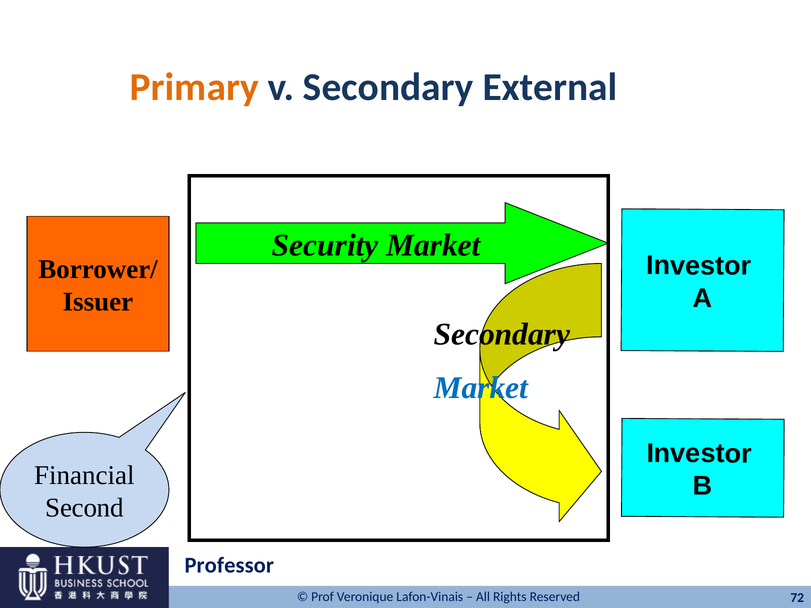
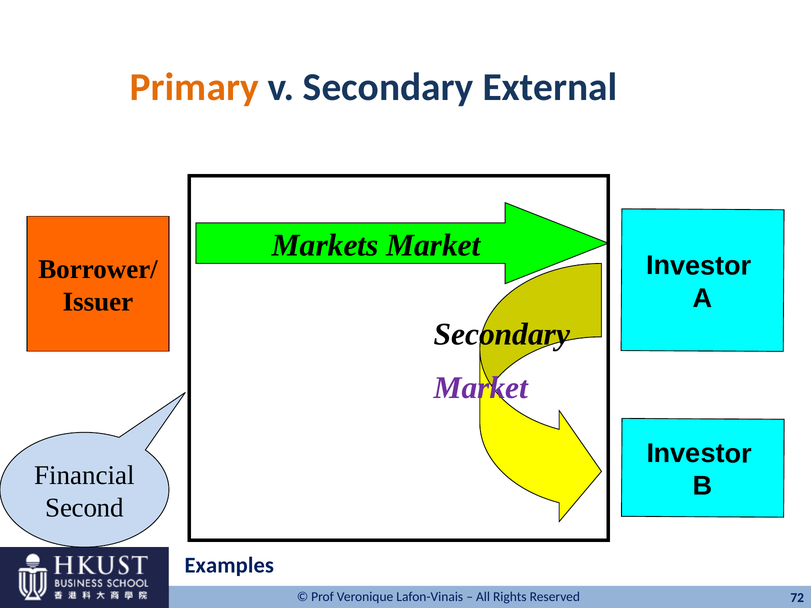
Security: Security -> Markets (325, 245)
Market colour: blue -> purple (481, 388)
Professor: Professor -> Examples (229, 565)
